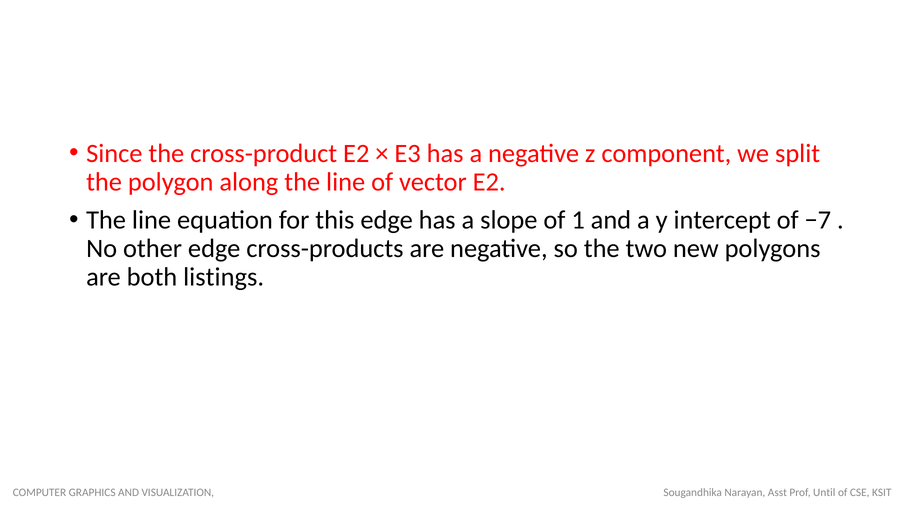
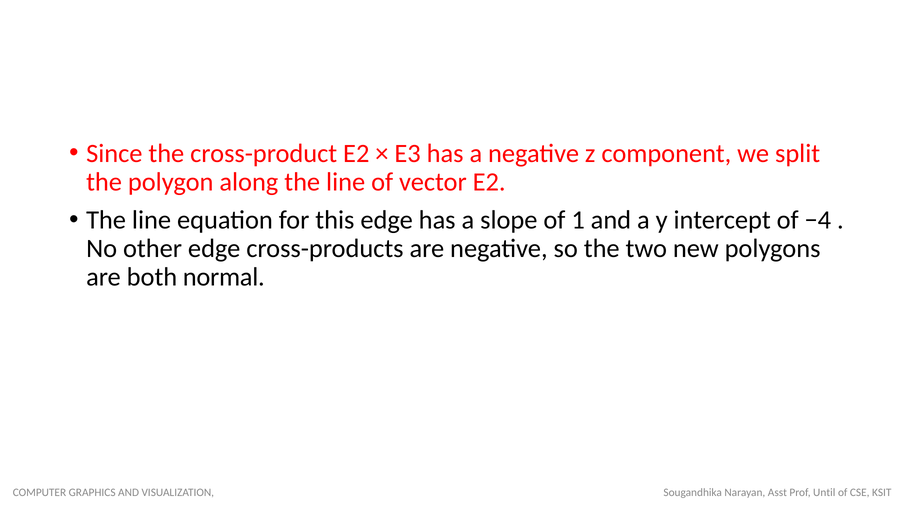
−7: −7 -> −4 (818, 220)
listings: listings -> normal (224, 277)
